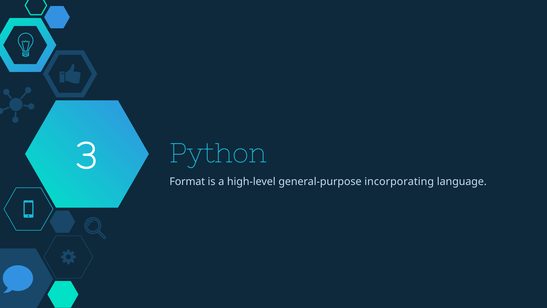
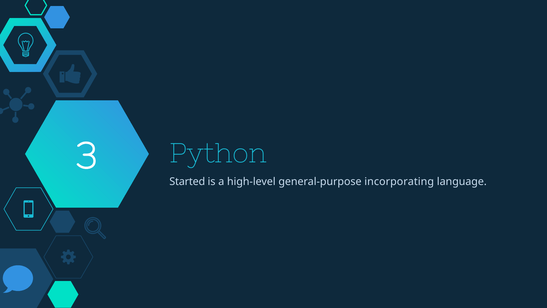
Format: Format -> Started (187, 181)
